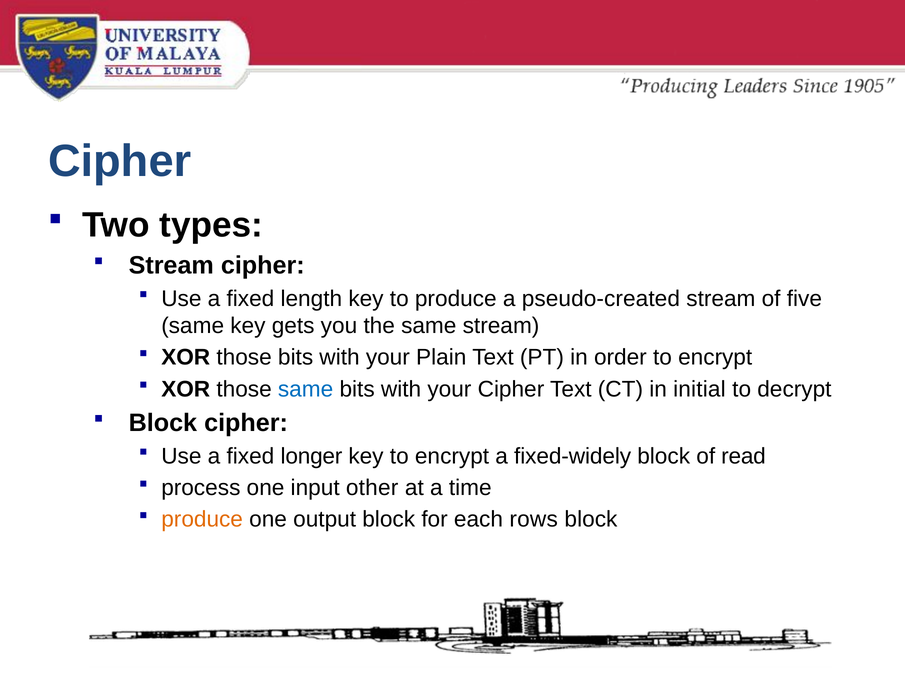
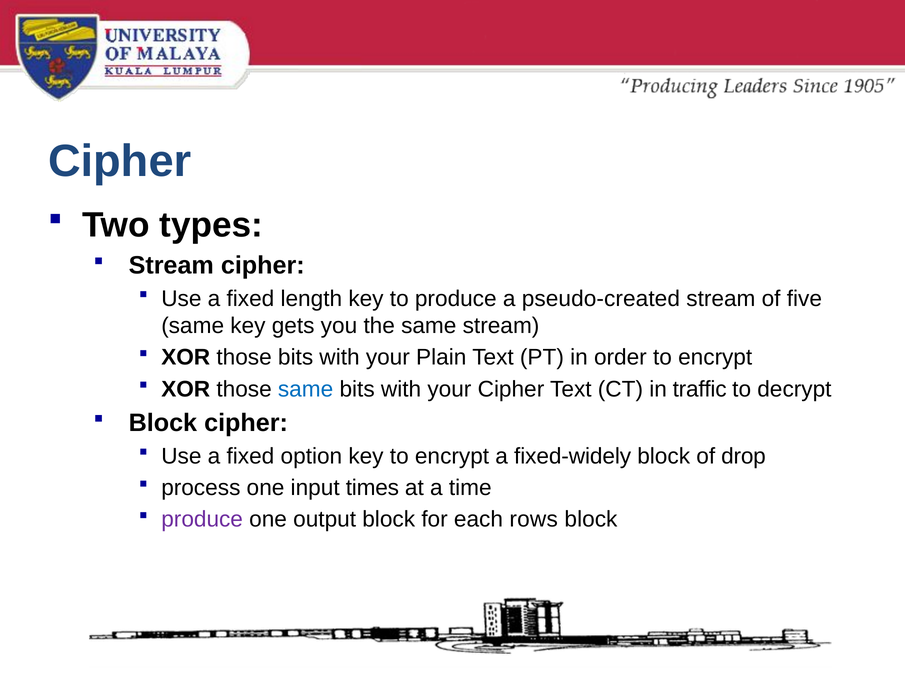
initial: initial -> traffic (700, 389)
longer: longer -> option (311, 456)
read: read -> drop (744, 456)
other: other -> times (372, 488)
produce colour: orange -> purple (202, 519)
